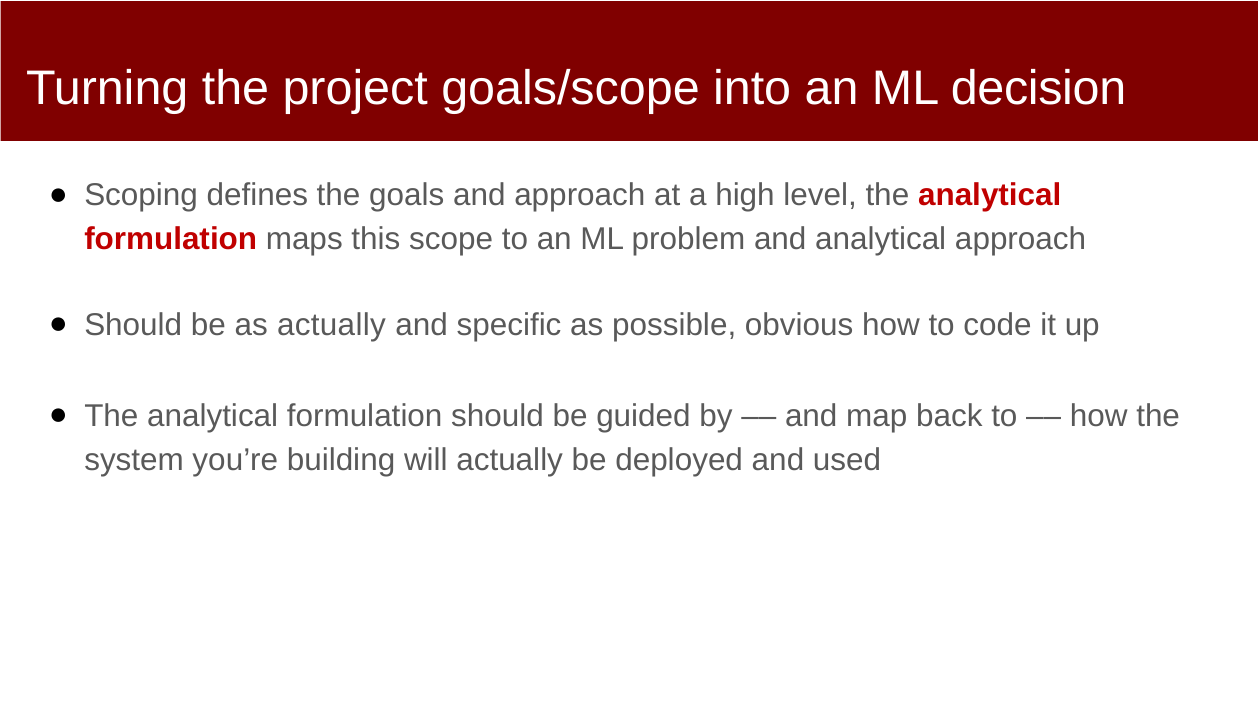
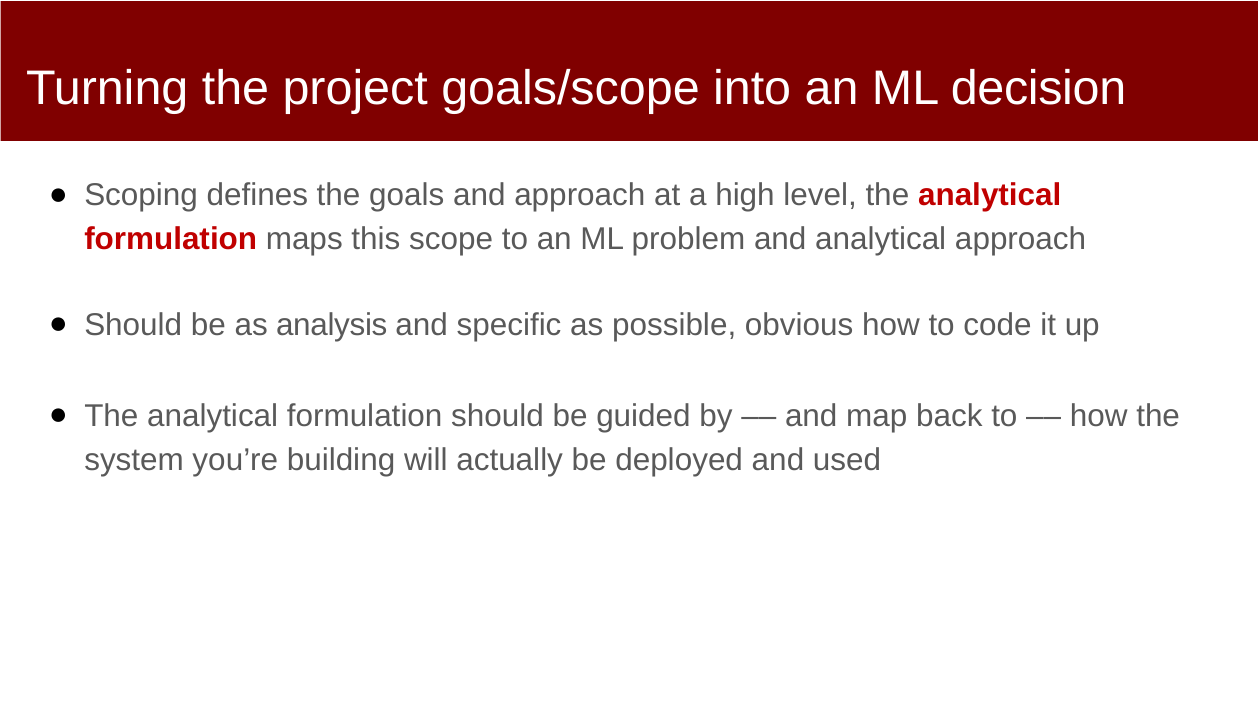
as actually: actually -> analysis (332, 325)
